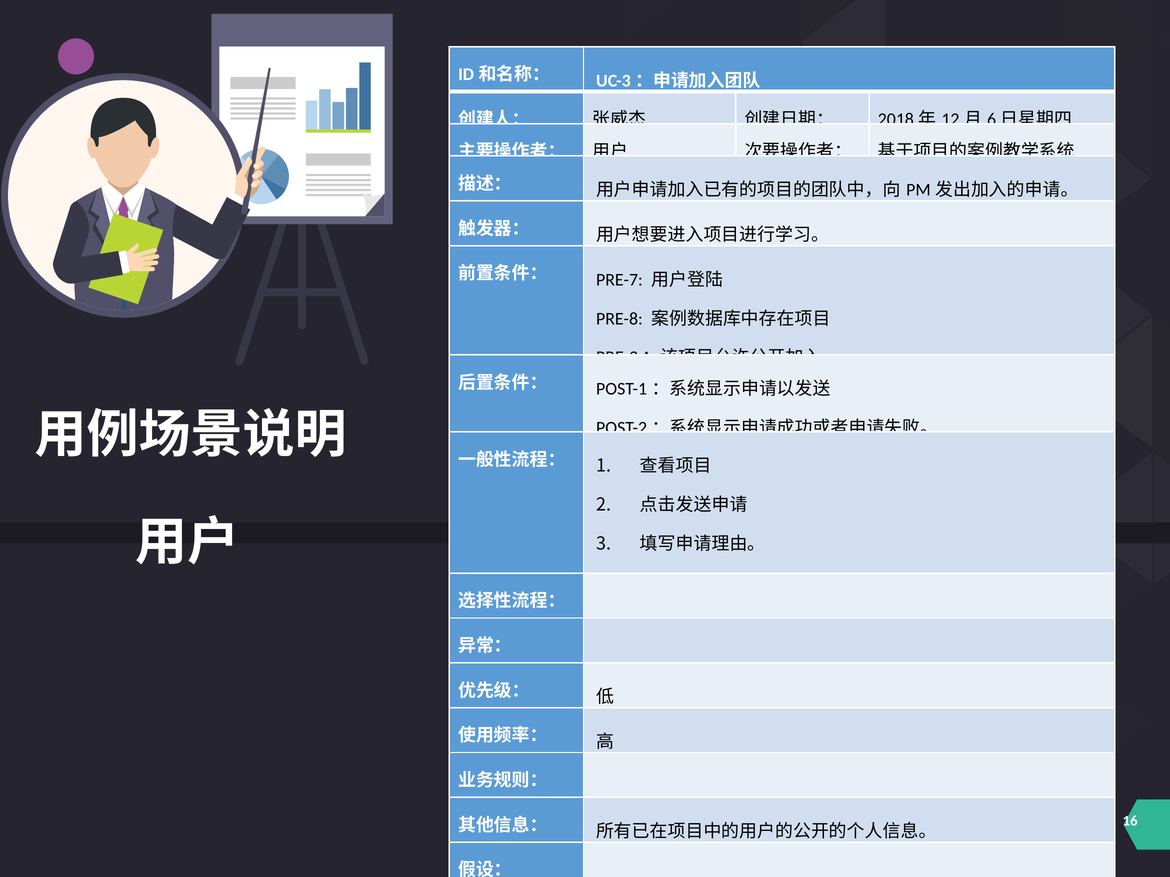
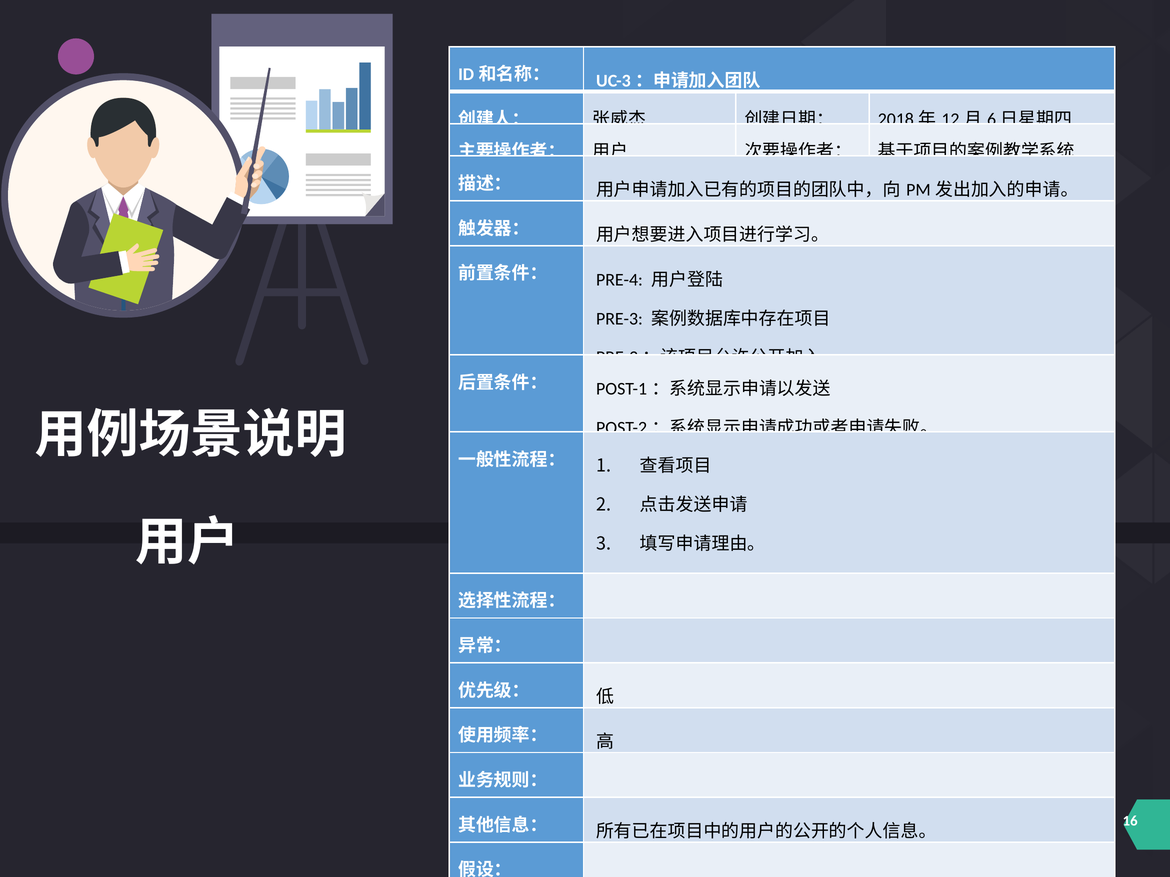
PRE-7: PRE-7 -> PRE-4 (619, 280)
PRE-8: PRE-8 -> PRE-3 (619, 319)
